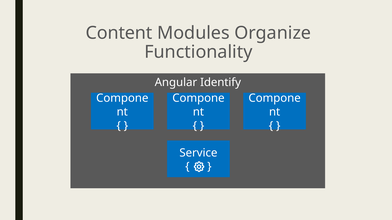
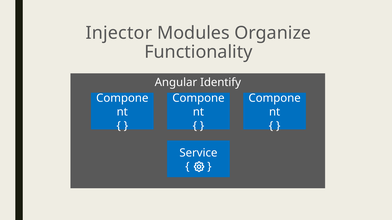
Content: Content -> Injector (119, 33)
